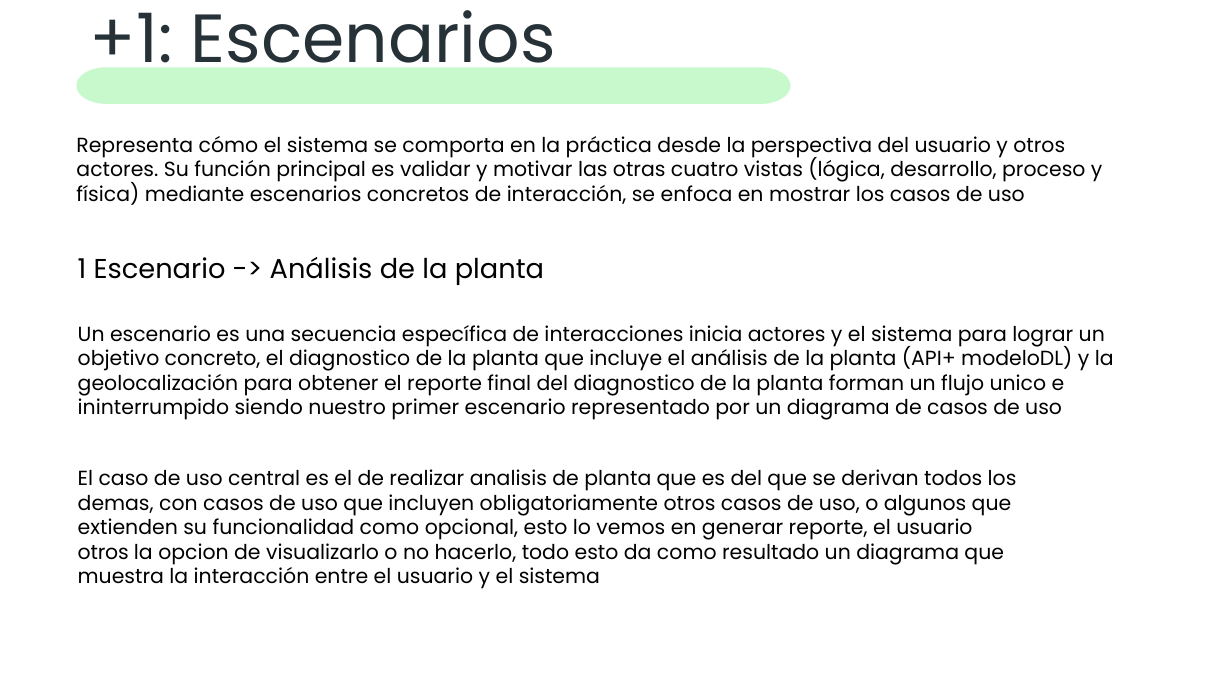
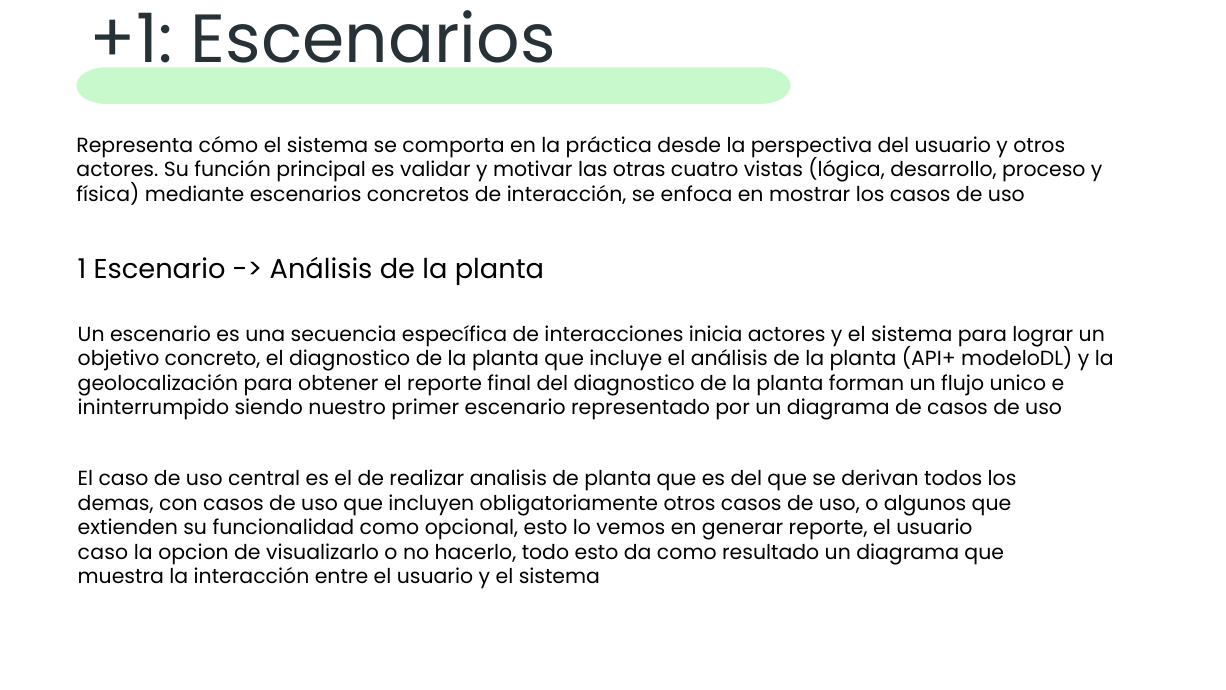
otros: otros -> caso (103, 552)
